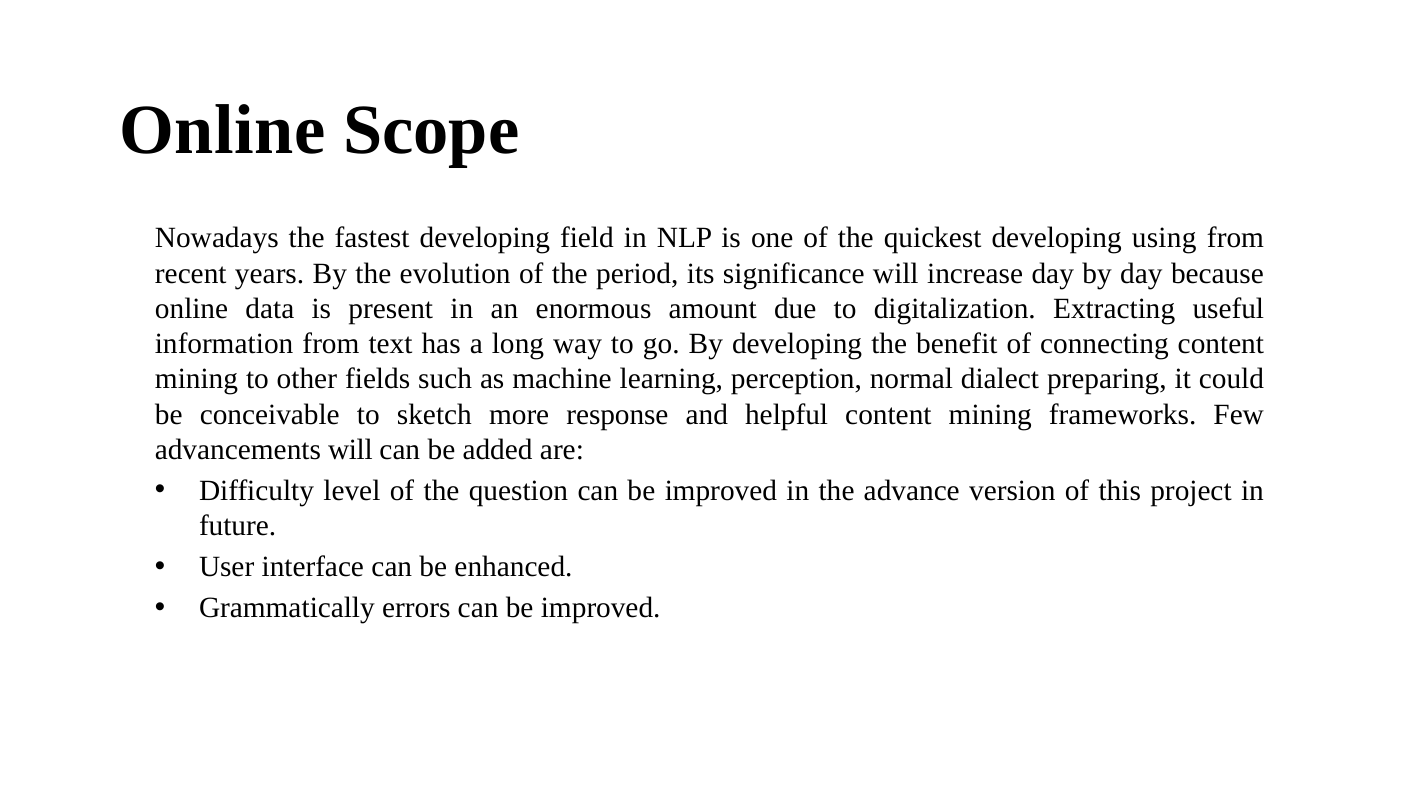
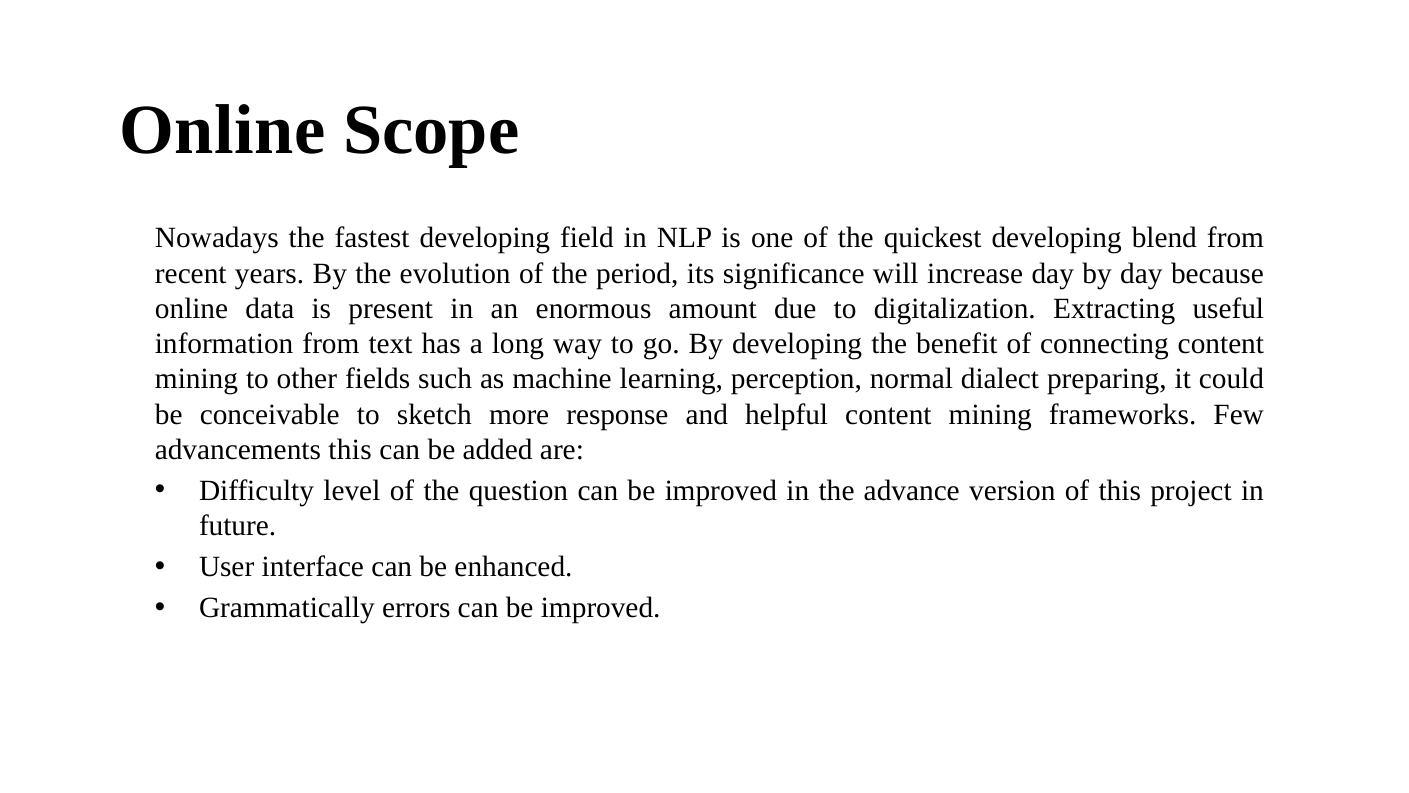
using: using -> blend (1164, 238)
advancements will: will -> this (350, 449)
